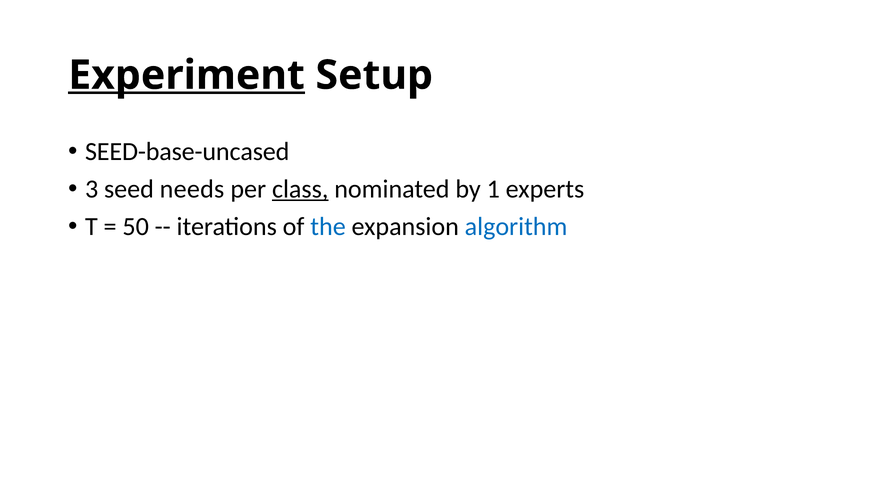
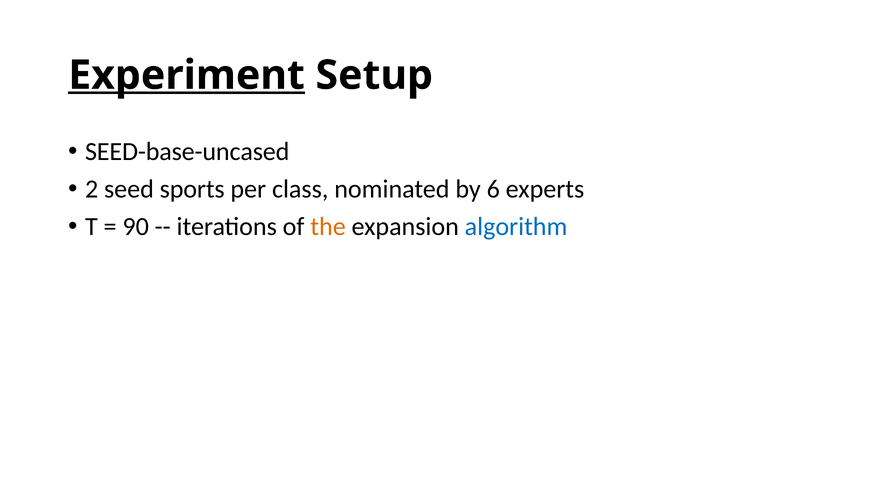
3: 3 -> 2 (92, 189)
needs: needs -> sports (192, 189)
class underline: present -> none (300, 189)
1: 1 -> 6 (493, 189)
50: 50 -> 90 (136, 226)
the colour: blue -> orange (328, 226)
